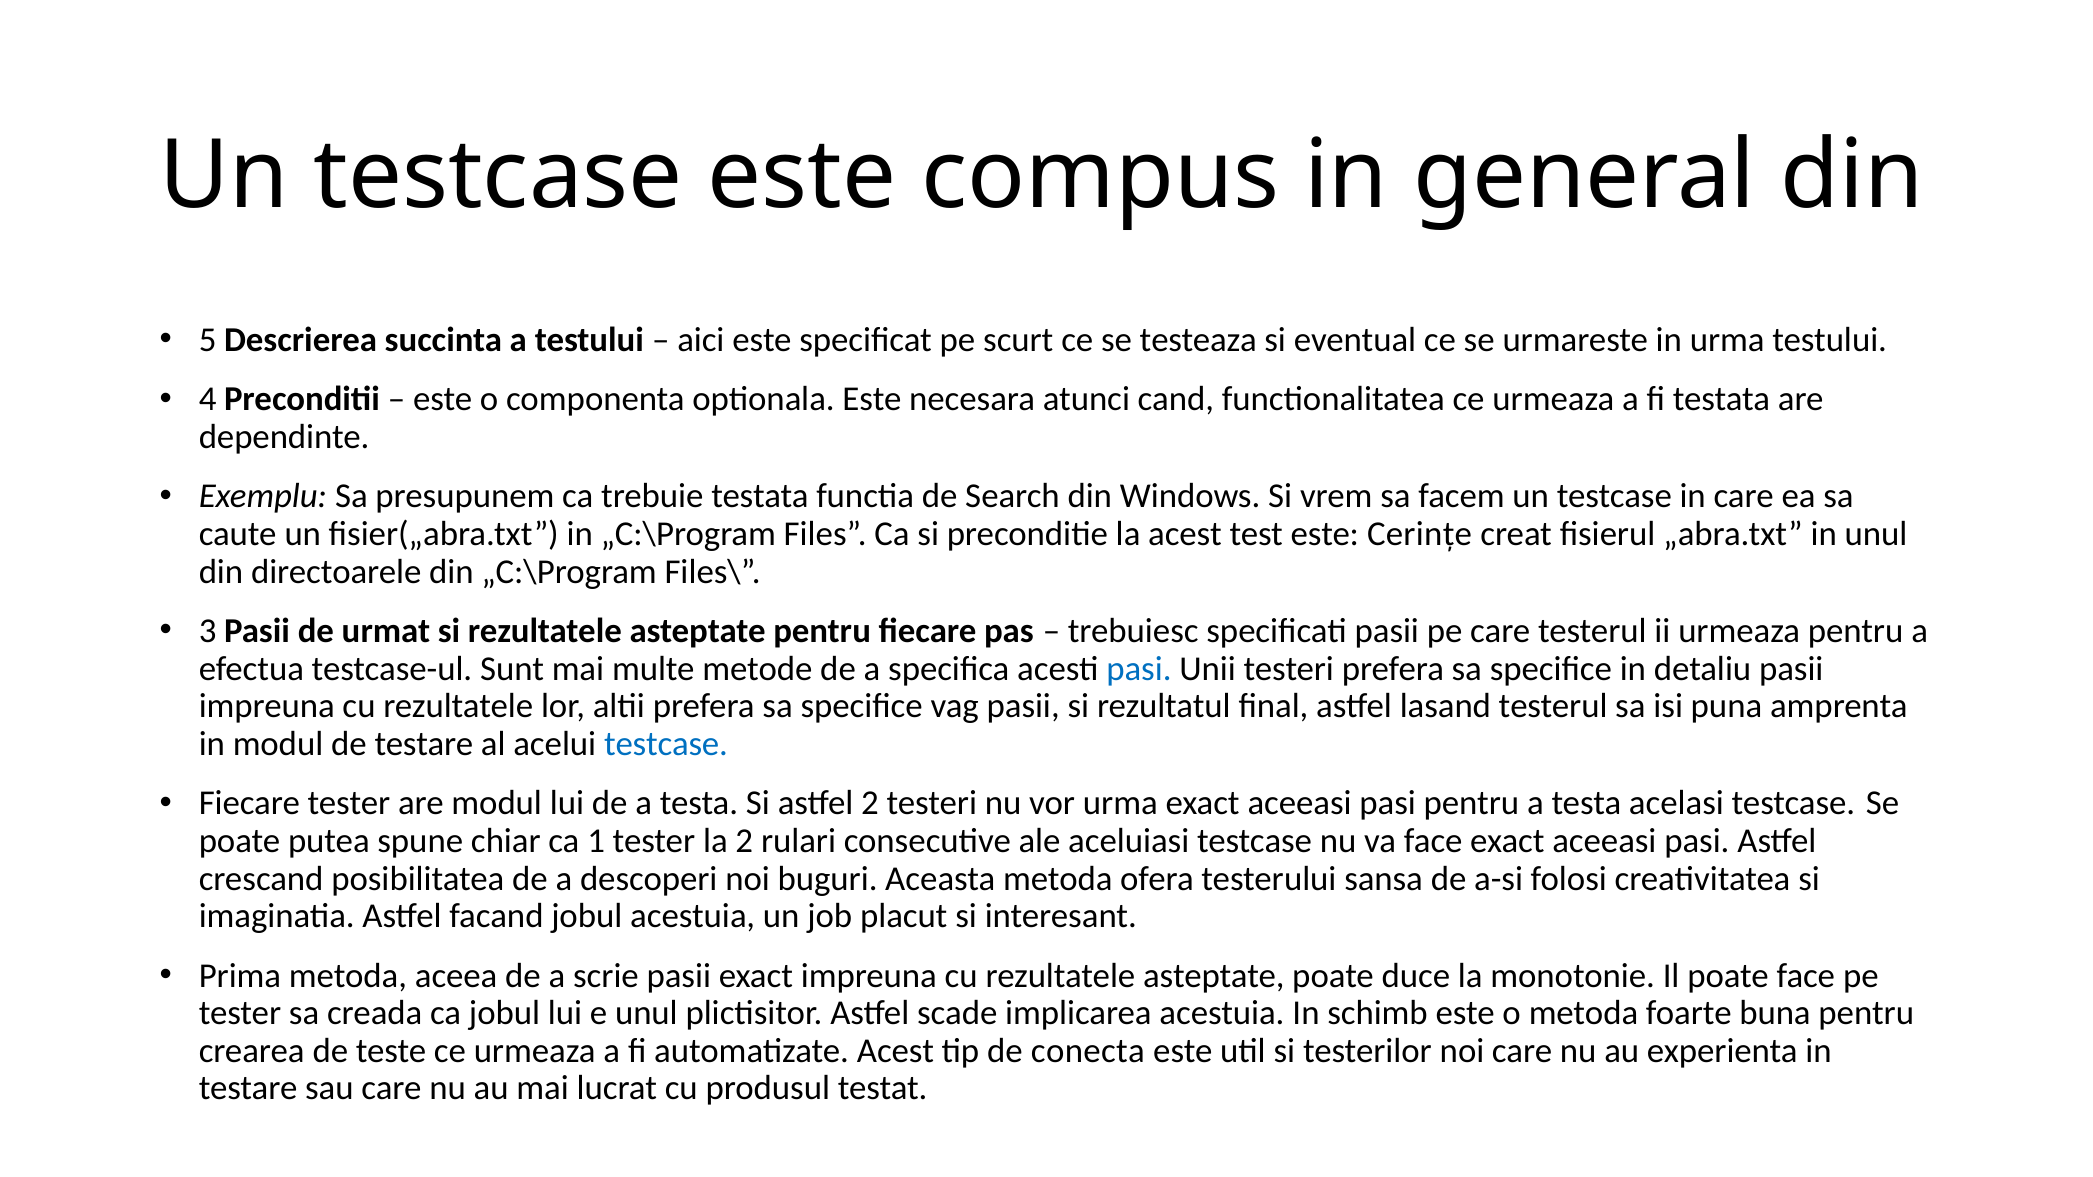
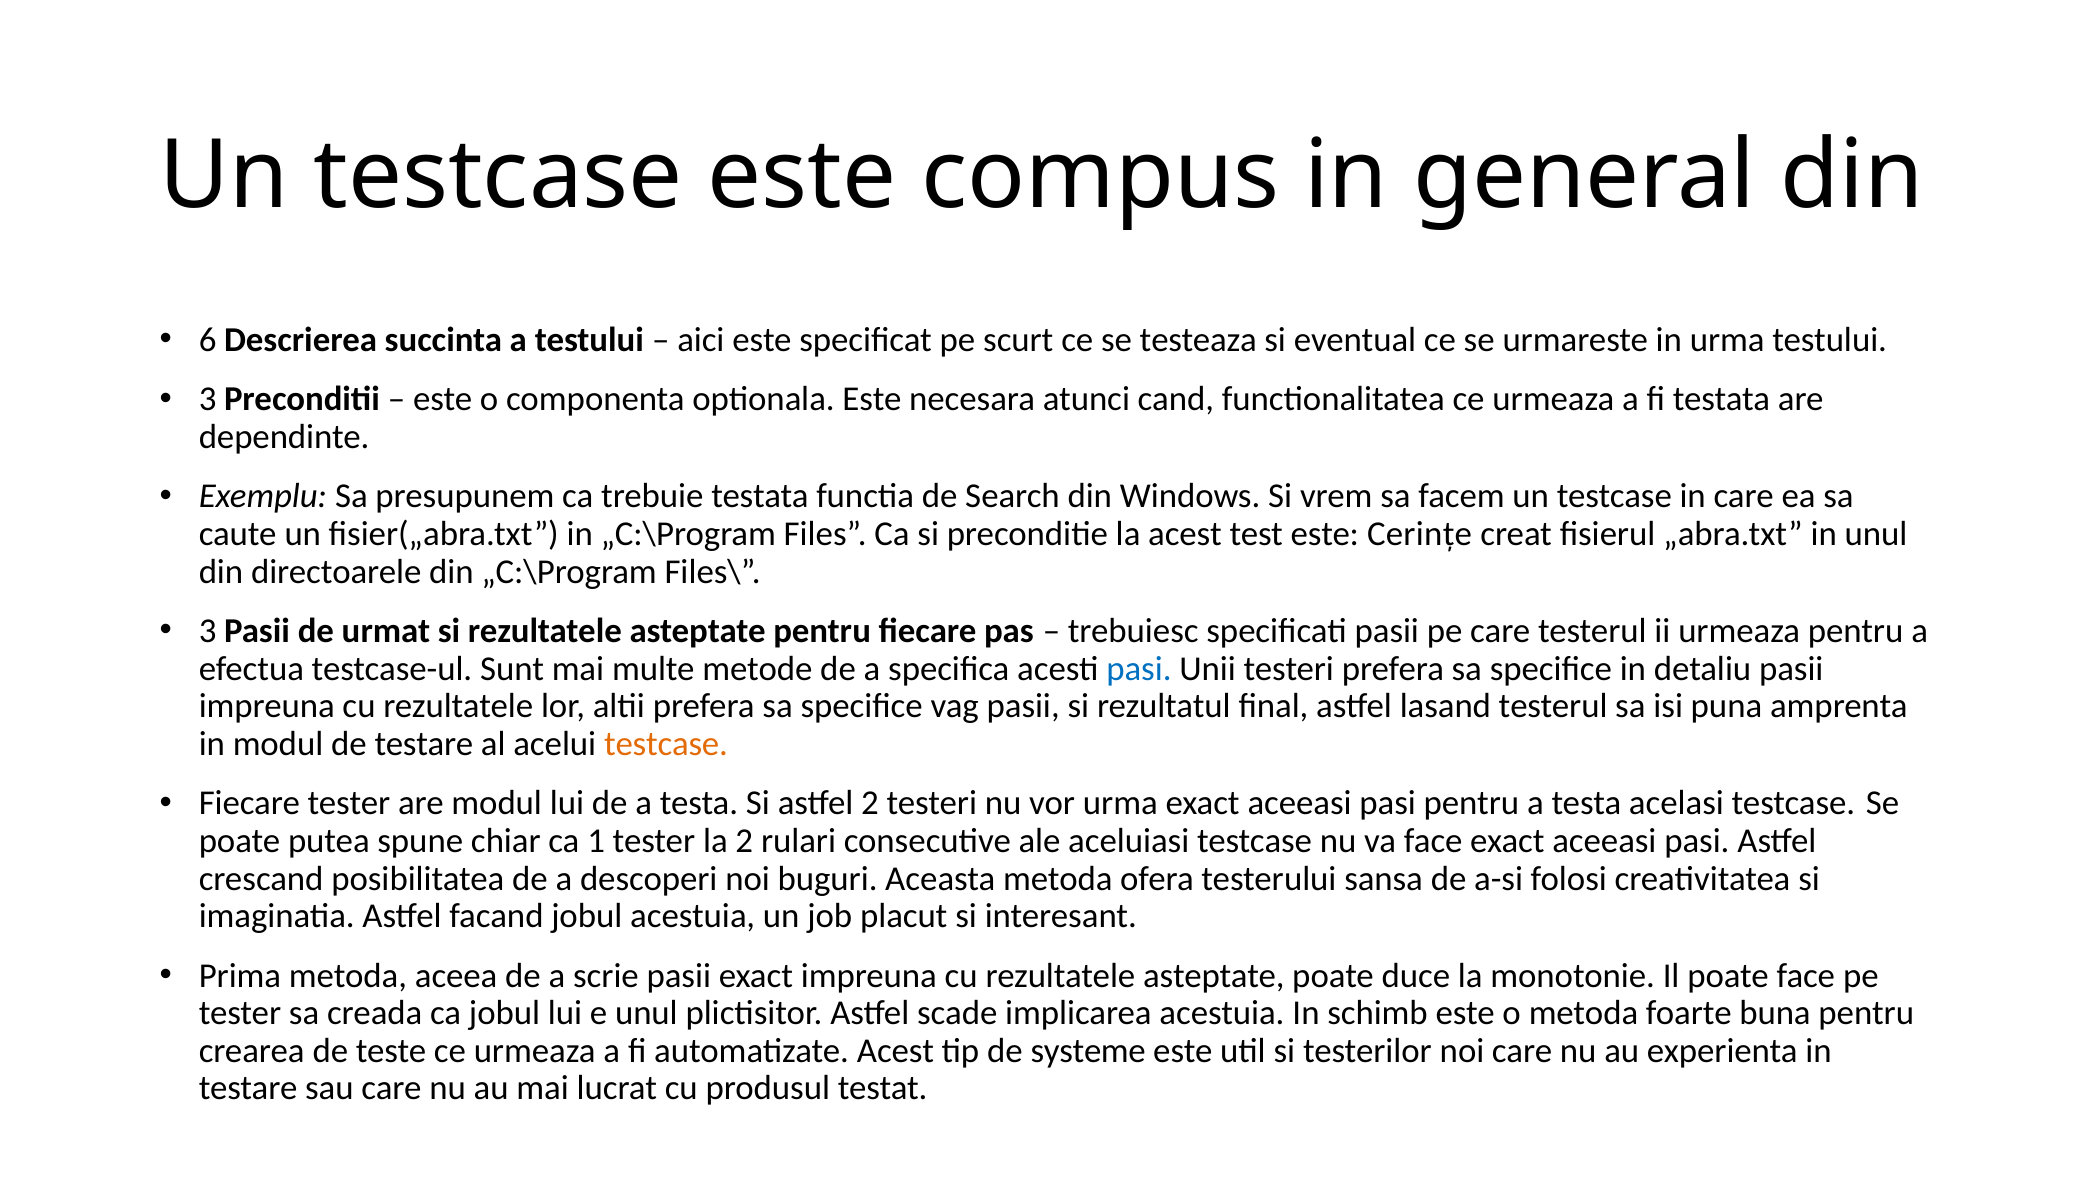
5: 5 -> 6 (208, 340)
4: 4 -> 3 (208, 399)
testcase colour: blue -> orange (666, 744)
conecta: conecta -> systeme (1088, 1051)
